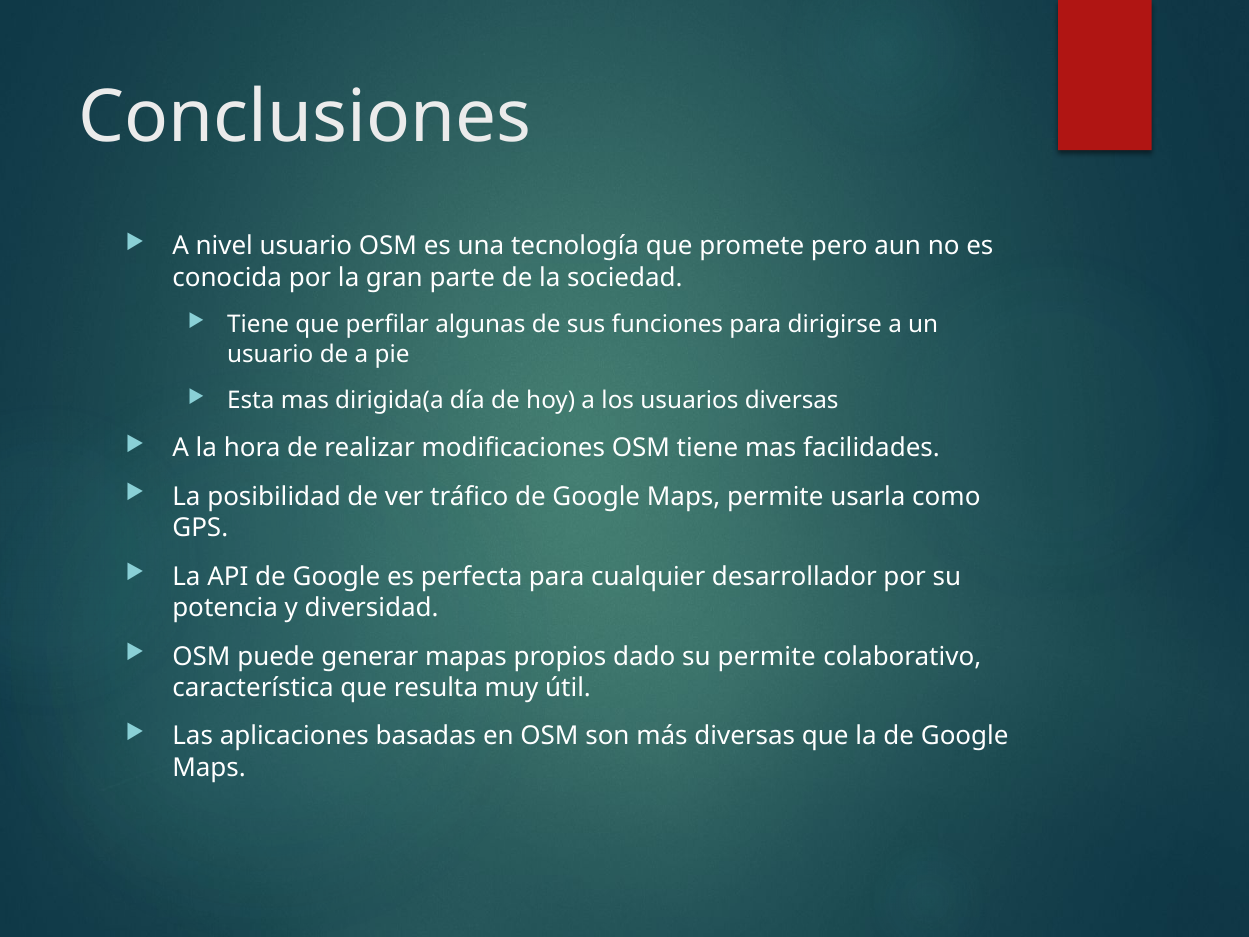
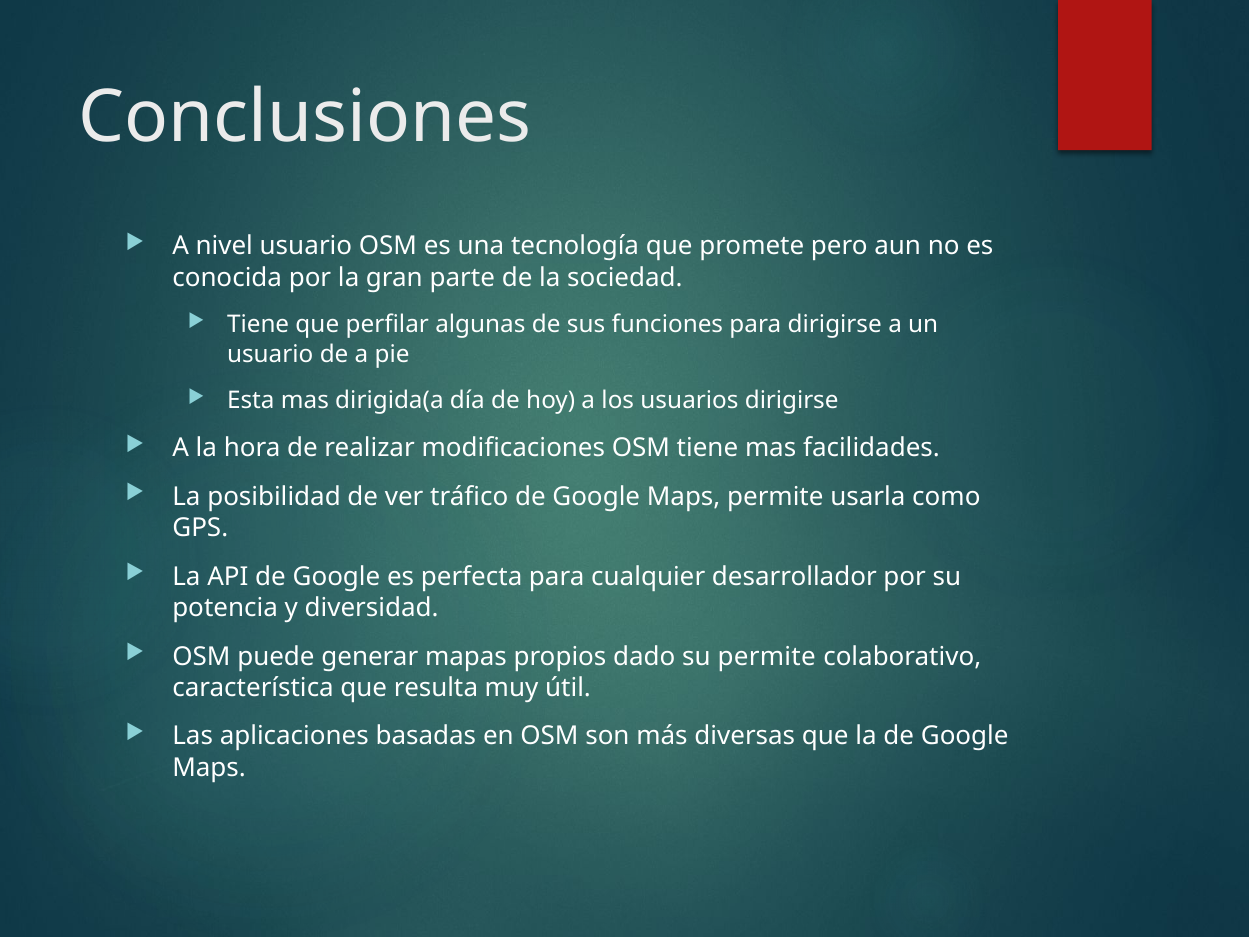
usuarios diversas: diversas -> dirigirse (792, 400)
